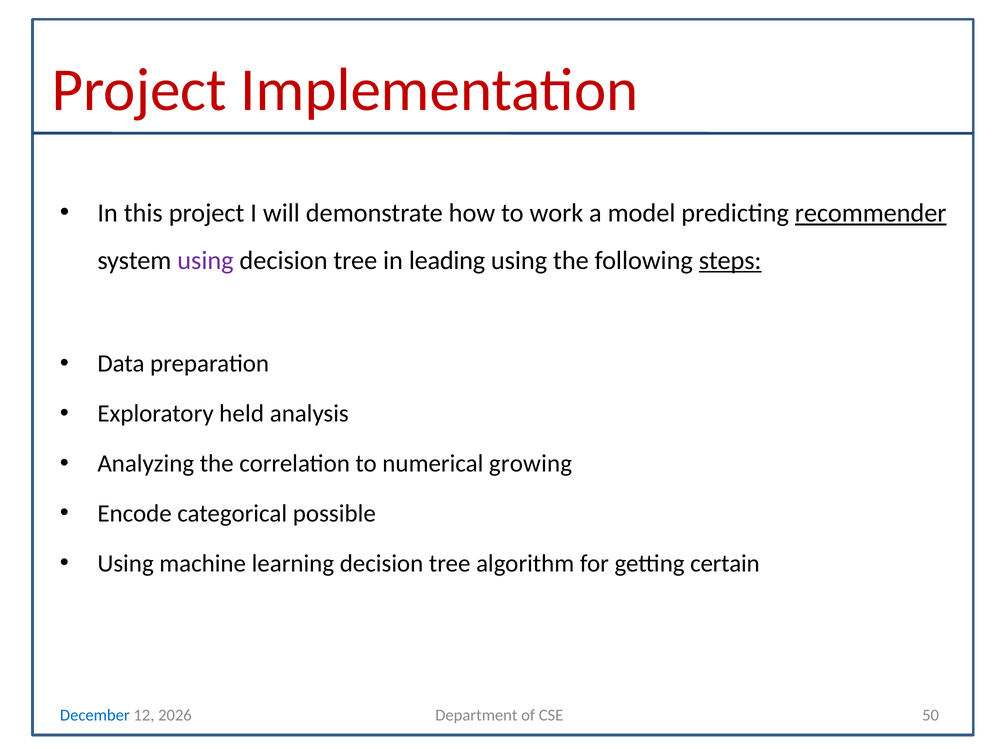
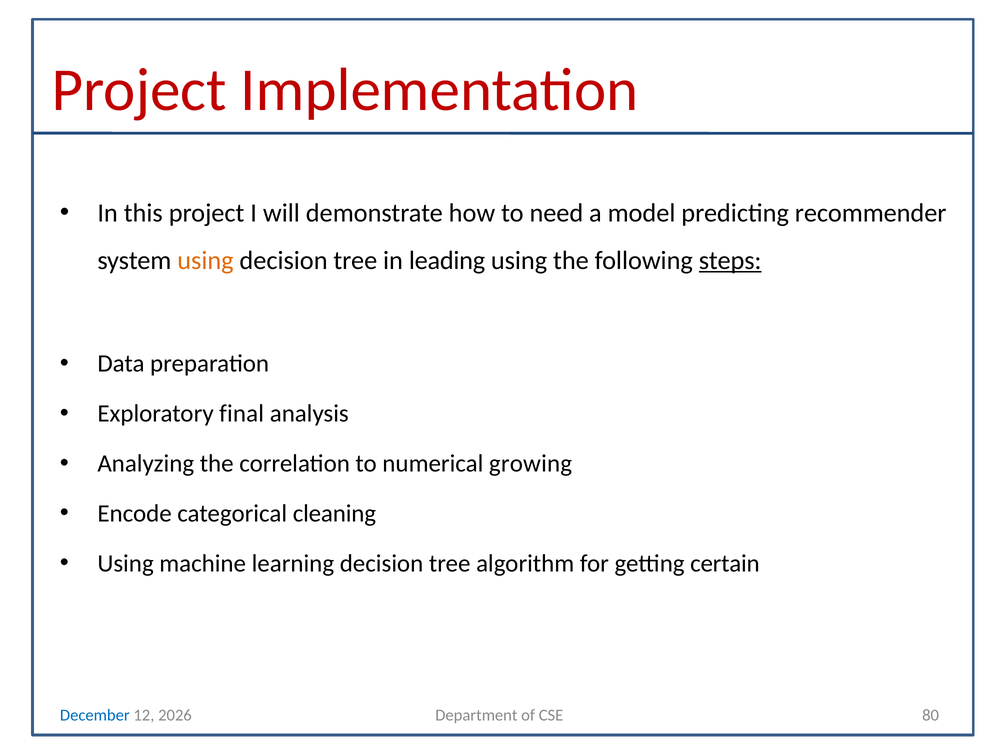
work: work -> need (556, 213)
recommender underline: present -> none (871, 213)
using colour: purple -> orange (205, 261)
held: held -> final (242, 414)
possible: possible -> cleaning (334, 514)
50: 50 -> 80 (931, 715)
